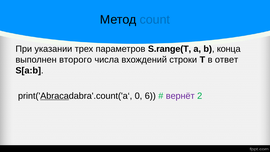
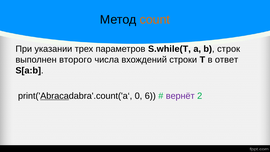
count colour: blue -> orange (155, 20)
S.range(T: S.range(T -> S.while(T (169, 49)
конца: конца -> строк (229, 49)
